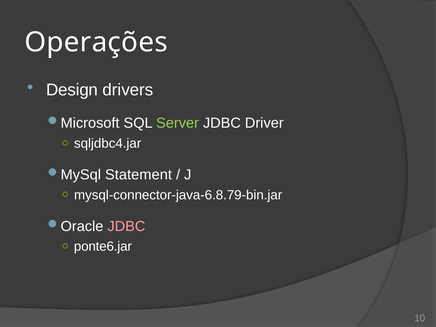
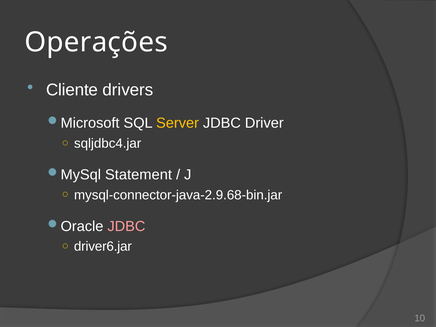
Design: Design -> Cliente (72, 90)
Server colour: light green -> yellow (178, 123)
mysql-connector-java-6.8.79-bin.jar: mysql-connector-java-6.8.79-bin.jar -> mysql-connector-java-2.9.68-bin.jar (178, 195)
ponte6.jar: ponte6.jar -> driver6.jar (103, 247)
